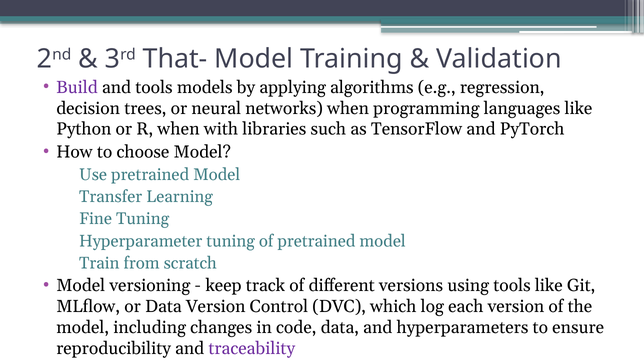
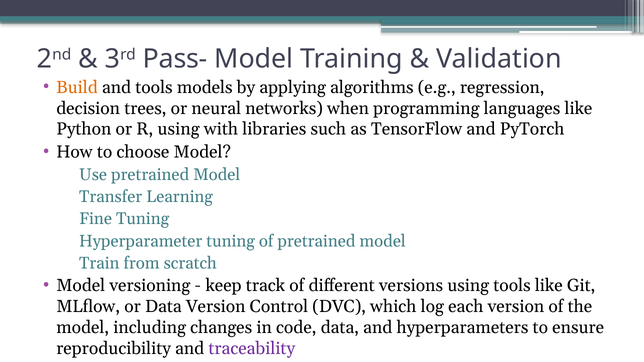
That-: That- -> Pass- (175, 59)
Build colour: purple -> orange (77, 87)
R when: when -> using (179, 129)
